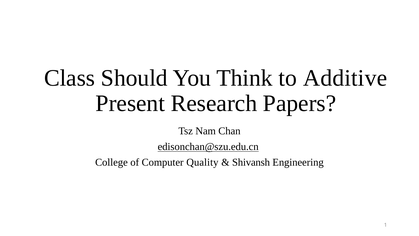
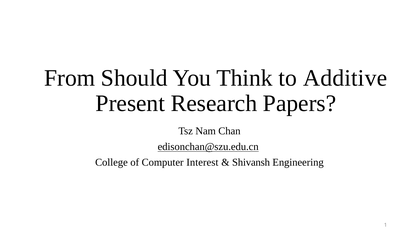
Class: Class -> From (70, 78)
Quality: Quality -> Interest (202, 162)
